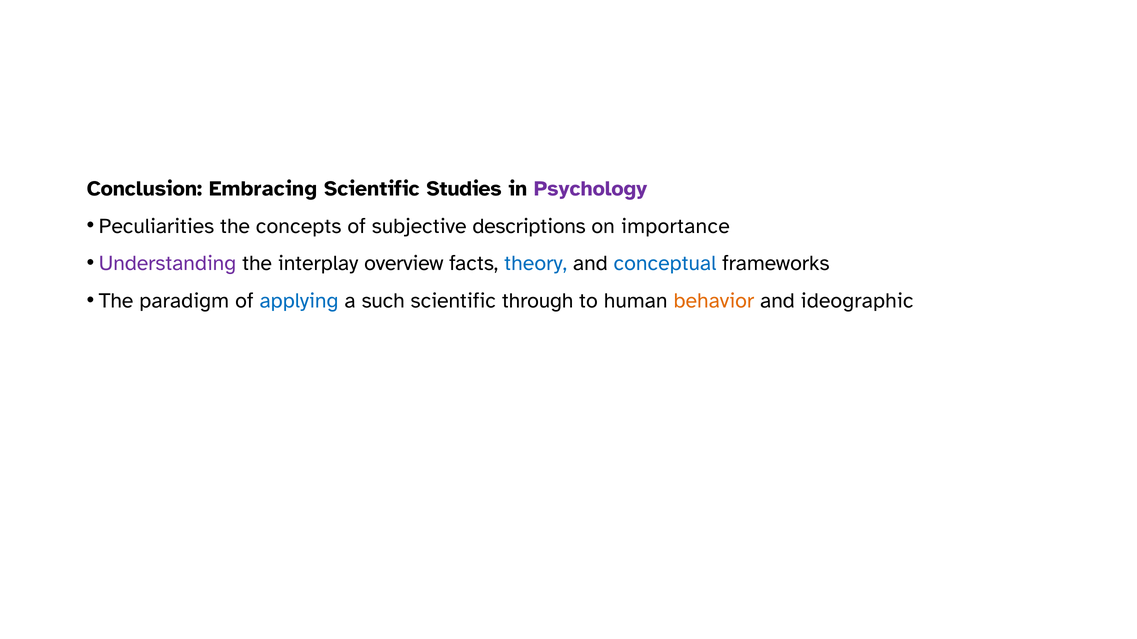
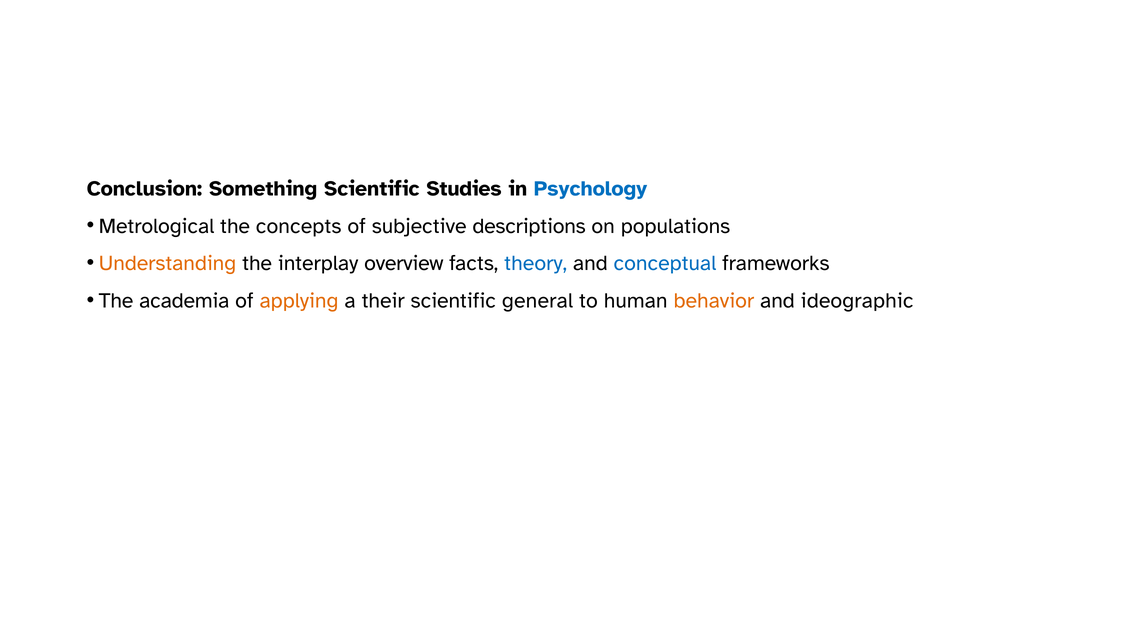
Embracing: Embracing -> Something (263, 189)
Psychology colour: purple -> blue (591, 189)
Peculiarities: Peculiarities -> Metrological (156, 226)
importance: importance -> populations (676, 226)
Understanding colour: purple -> orange (167, 264)
paradigm: paradigm -> academia (184, 301)
applying colour: blue -> orange (299, 301)
such: such -> their (383, 301)
through: through -> general (538, 301)
